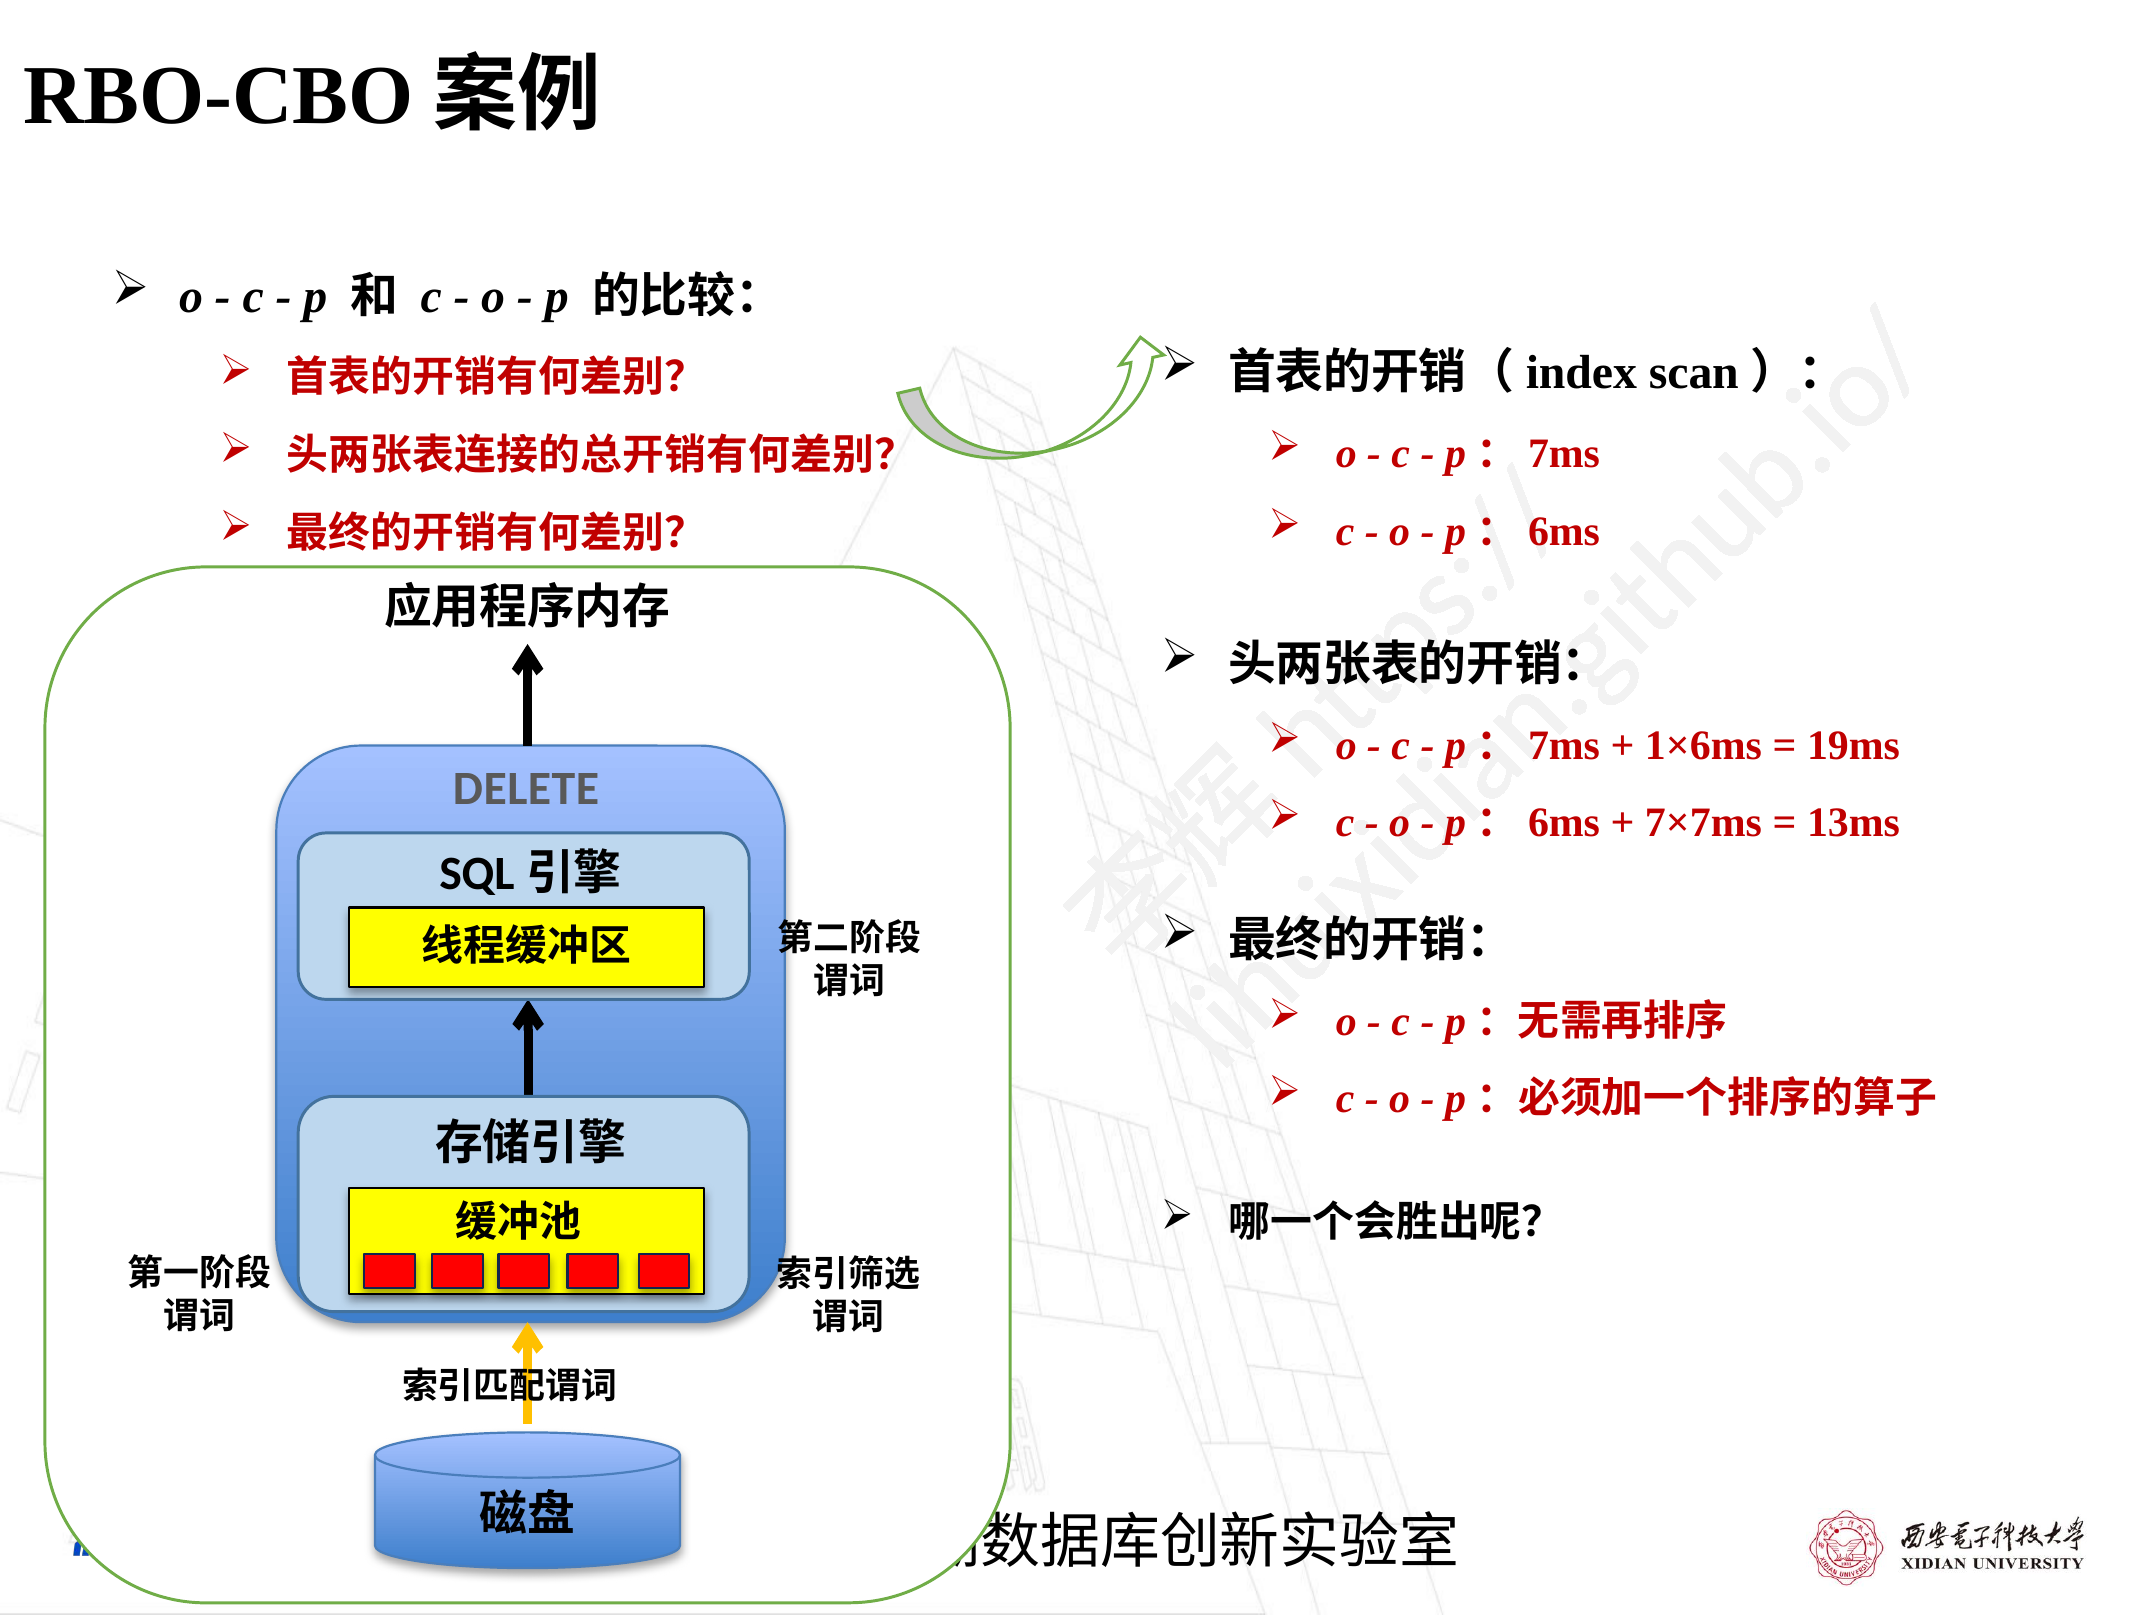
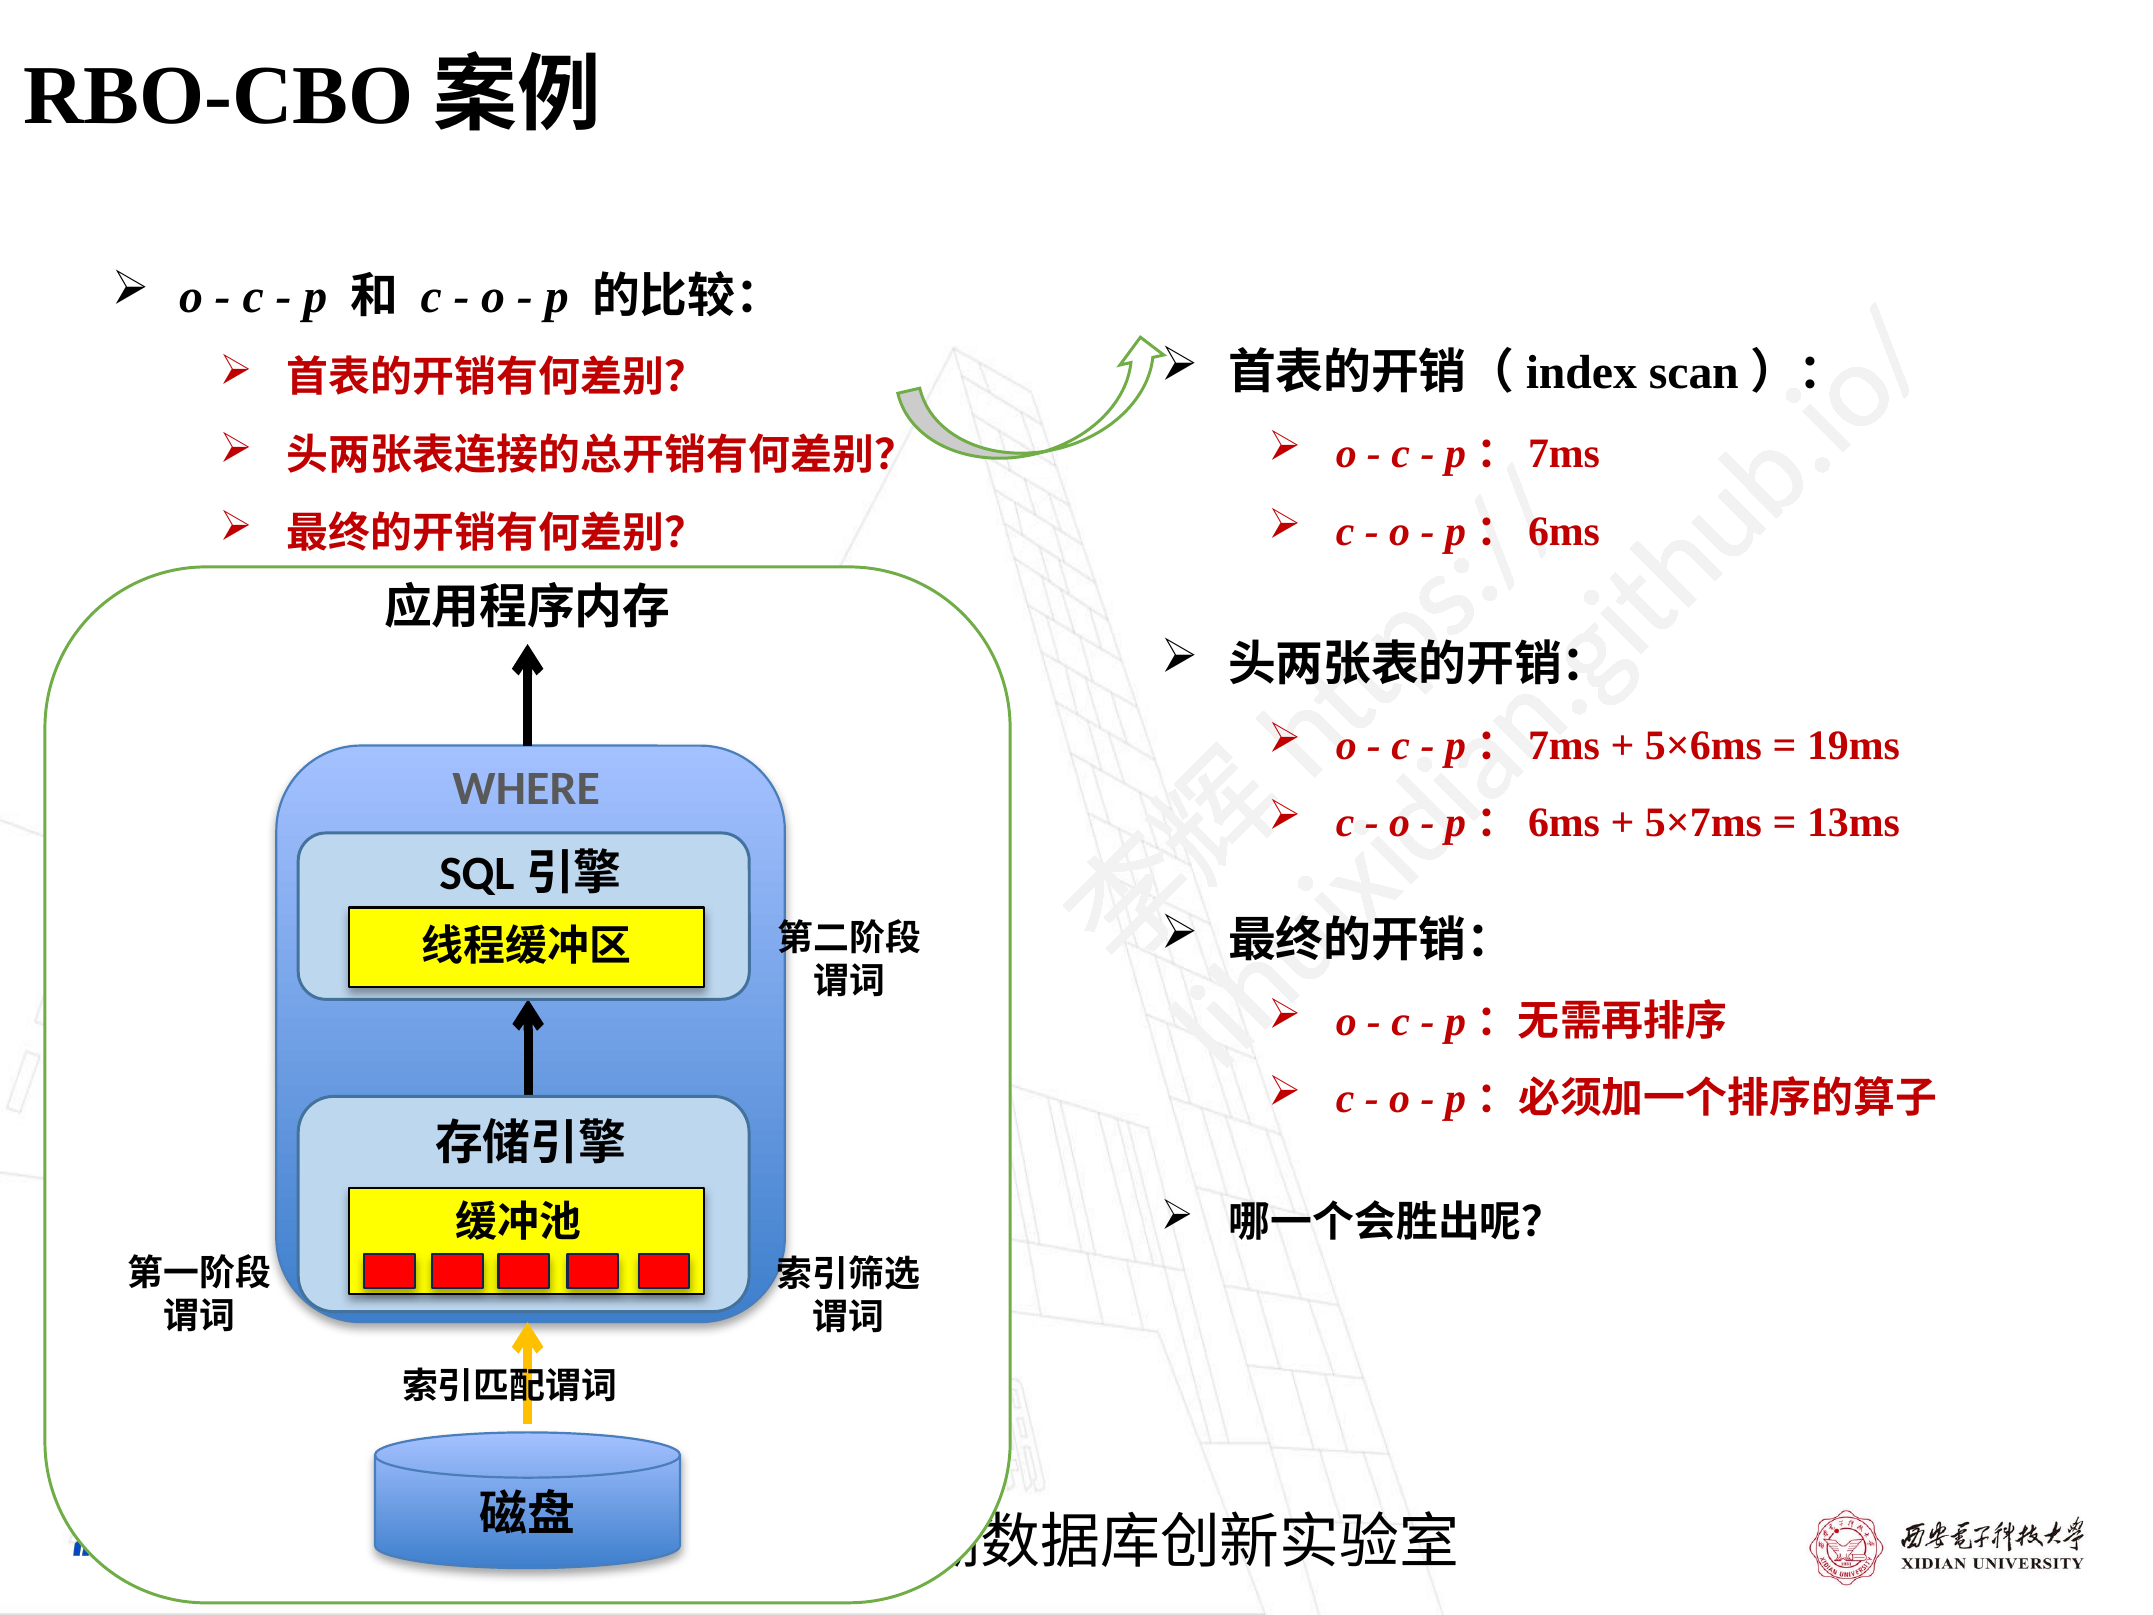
1×6ms: 1×6ms -> 5×6ms (1703, 745)
DELETE: DELETE -> WHERE (526, 788)
7×7ms: 7×7ms -> 5×7ms (1703, 823)
